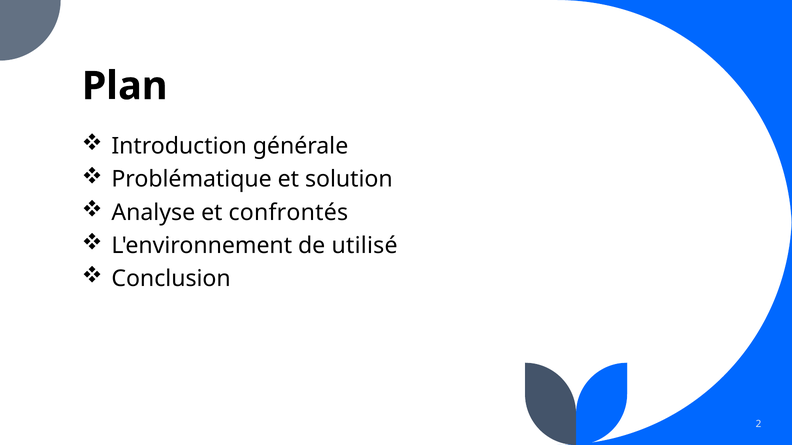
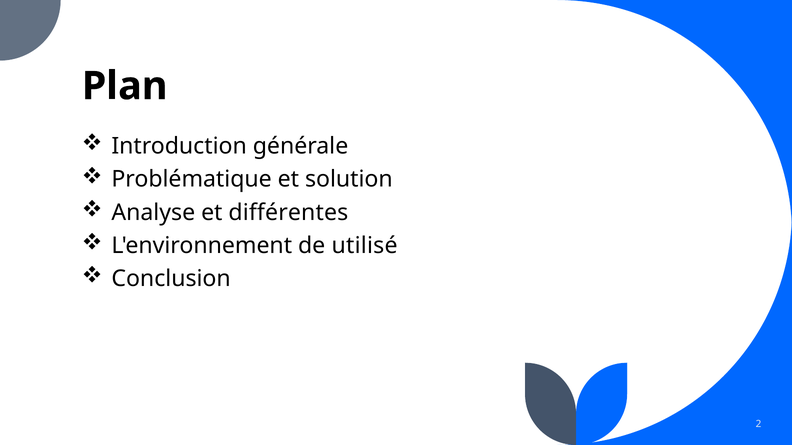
confrontés: confrontés -> différentes (288, 213)
